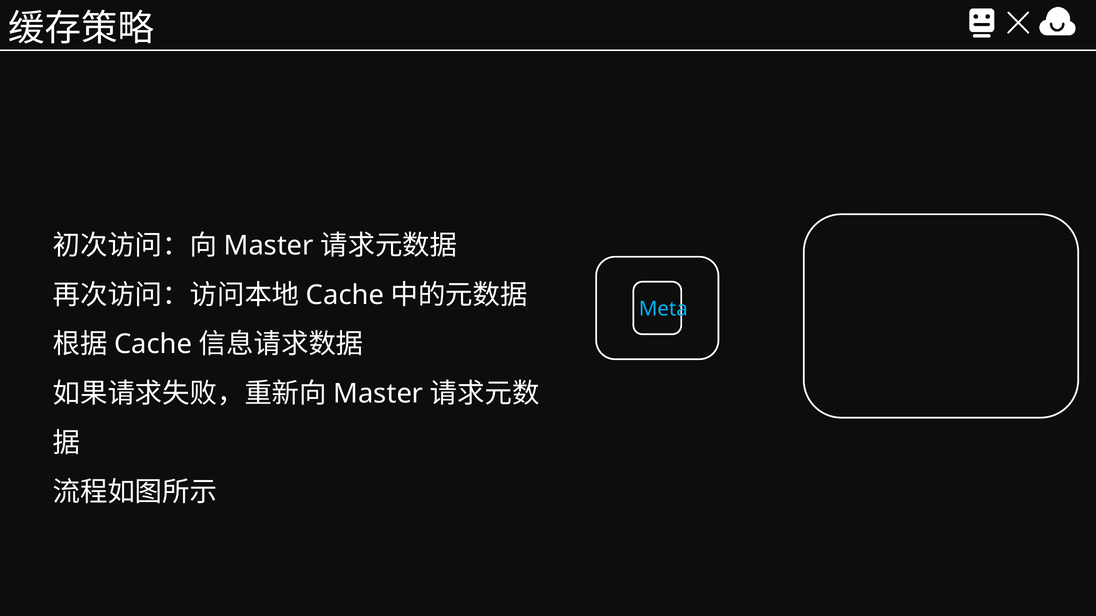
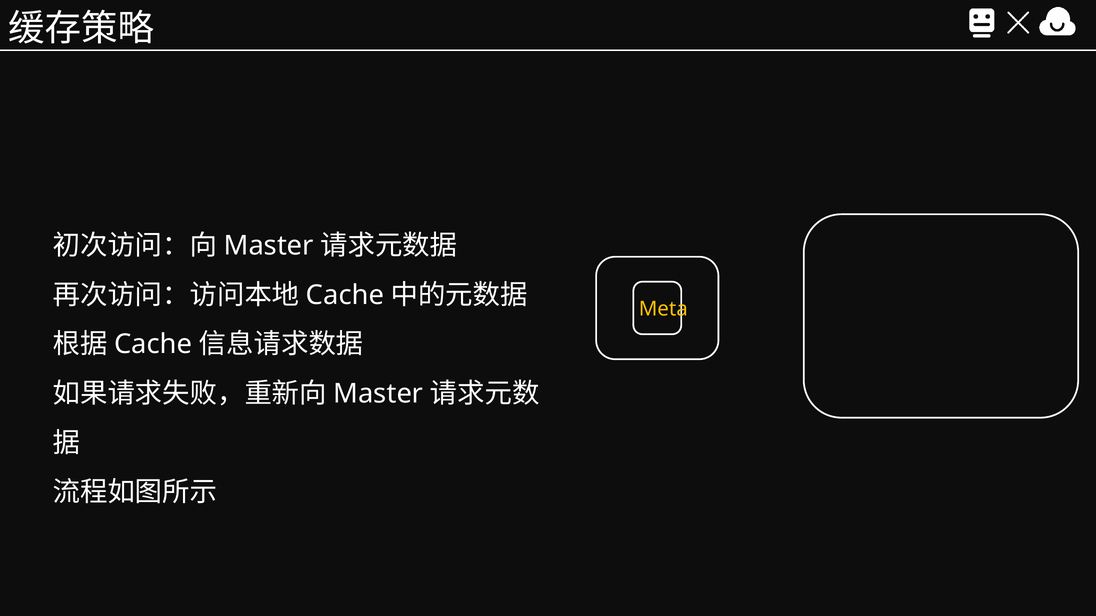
Meta colour: light blue -> yellow (663, 309)
